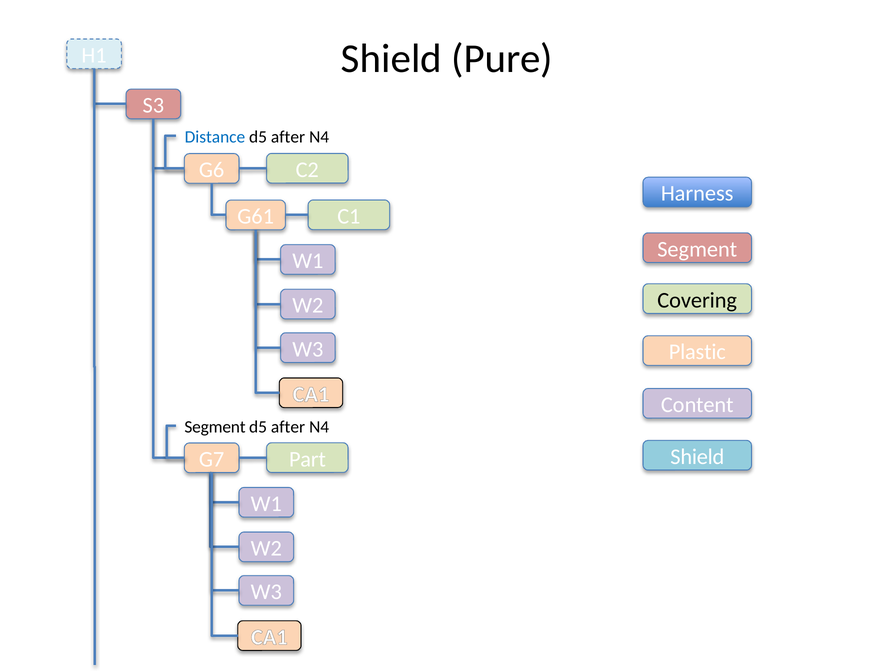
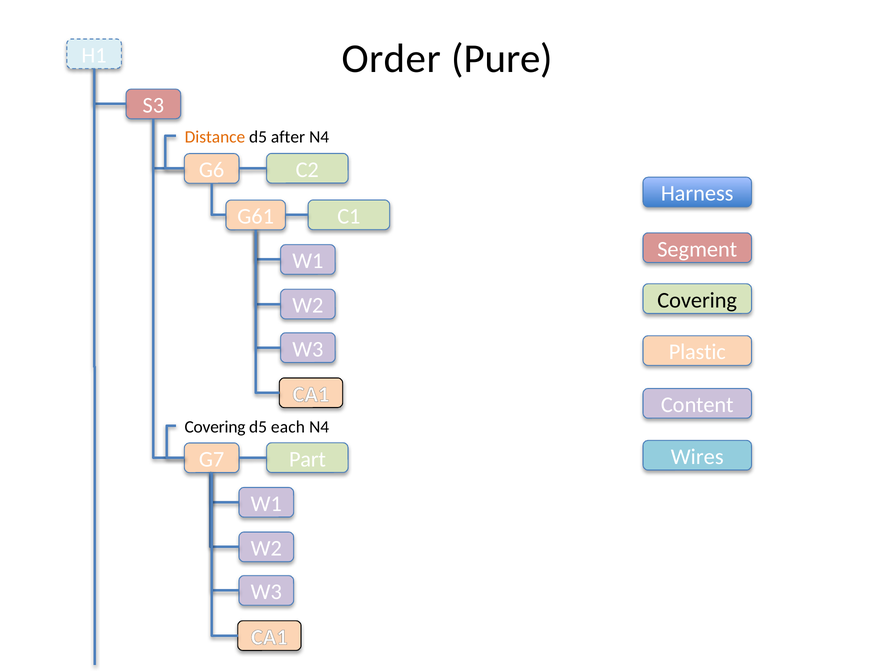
Shield: Shield -> Order (391, 59)
Distance colour: blue -> orange (215, 137)
Segment: Segment -> Covering (215, 426)
after: after -> each (288, 426)
Shield: Shield -> Wires (697, 456)
